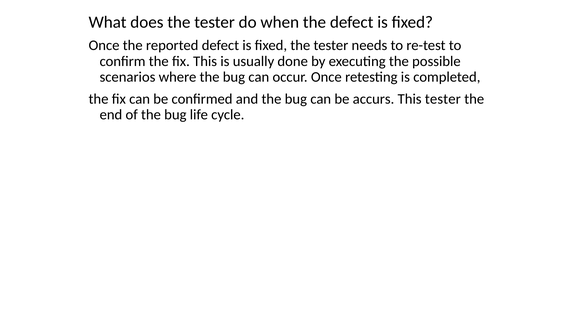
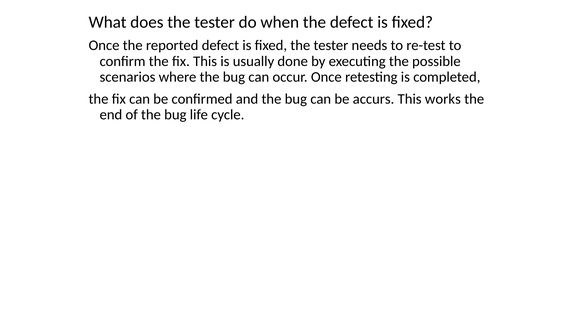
This tester: tester -> works (443, 99)
